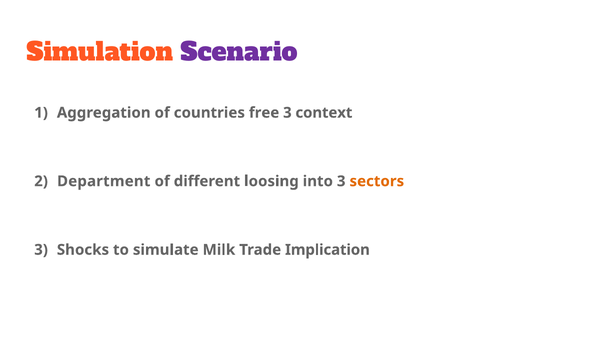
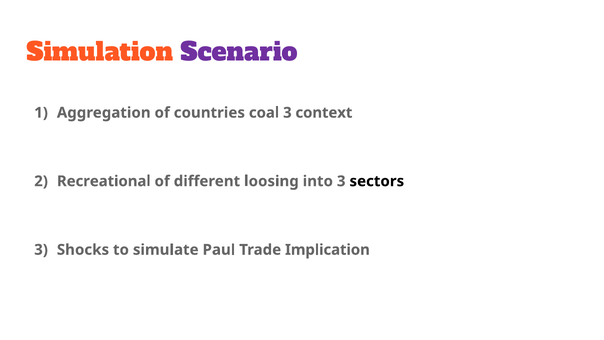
free: free -> coal (264, 113)
Department: Department -> Recreational (104, 181)
sectors colour: orange -> black (377, 181)
Milk: Milk -> Paul (219, 250)
